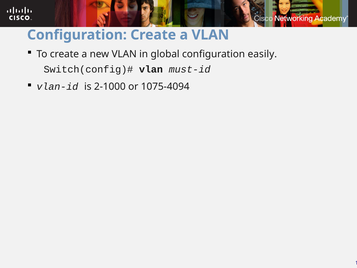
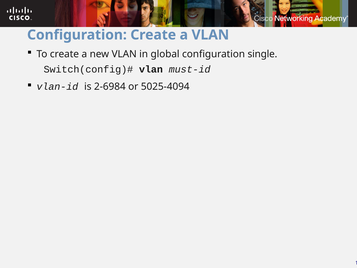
easily: easily -> single (262, 54)
2-1000: 2-1000 -> 2-6984 (110, 87)
1075-4094: 1075-4094 -> 5025-4094 (165, 87)
